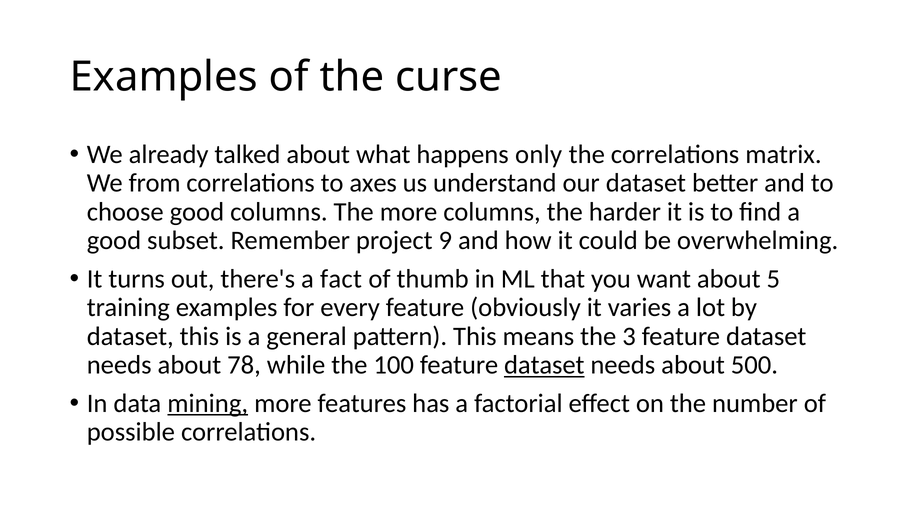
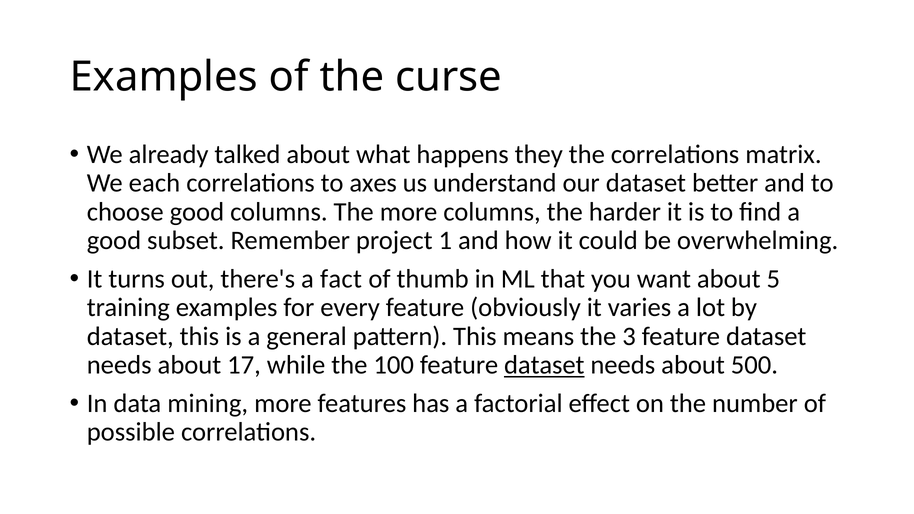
only: only -> they (539, 154)
from: from -> each (154, 183)
9: 9 -> 1 (445, 241)
78: 78 -> 17 (244, 365)
mining underline: present -> none (208, 403)
